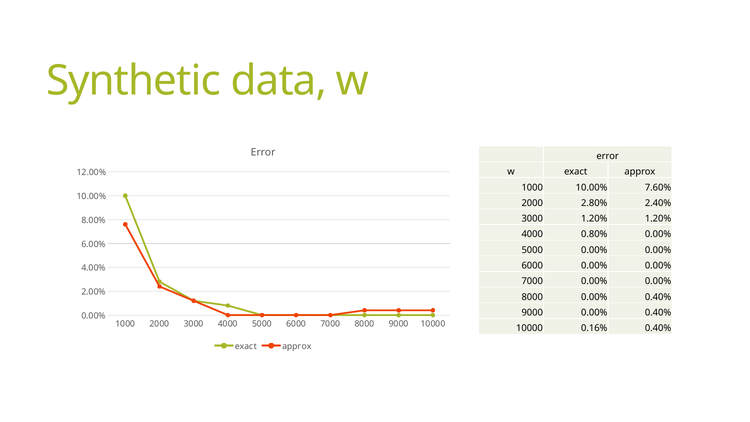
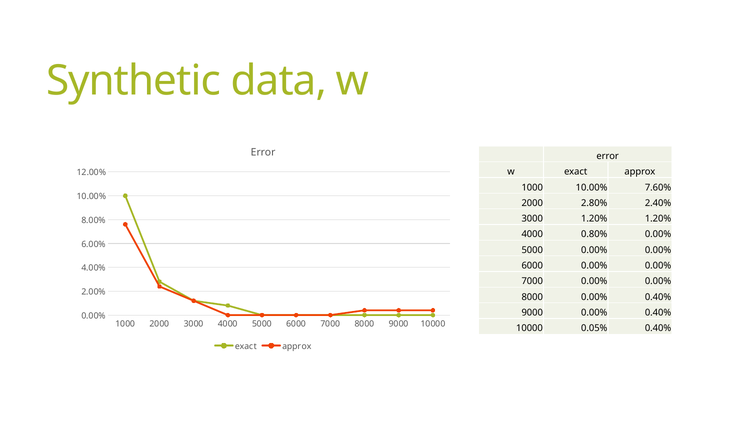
0.16%: 0.16% -> 0.05% (594, 328)
